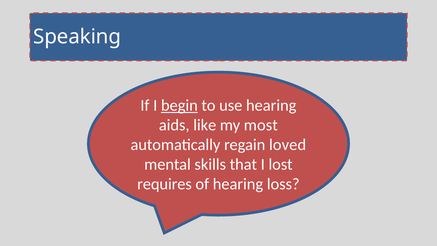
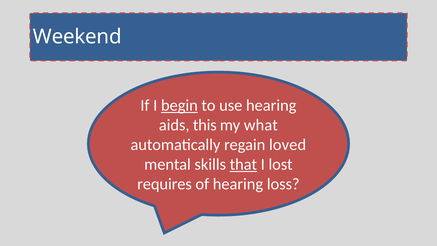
Speaking: Speaking -> Weekend (77, 37)
like: like -> this (205, 125)
most: most -> what (261, 125)
that underline: none -> present (243, 164)
